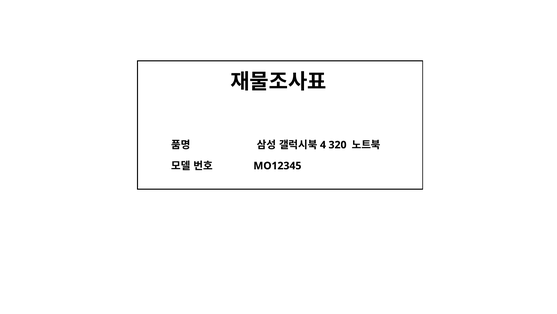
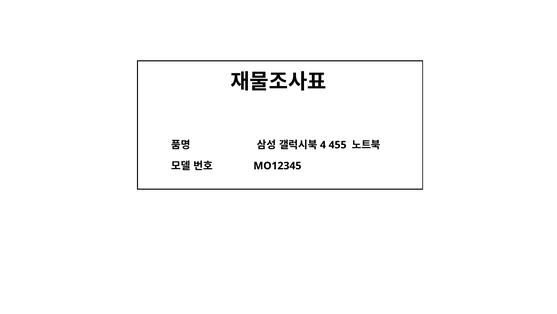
320: 320 -> 455 (338, 145)
